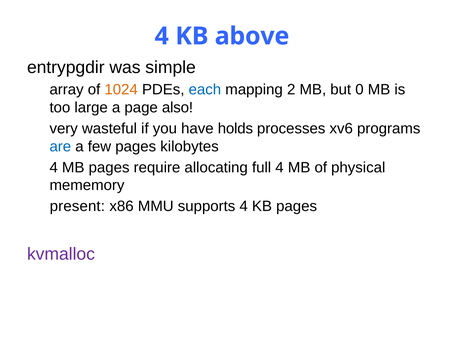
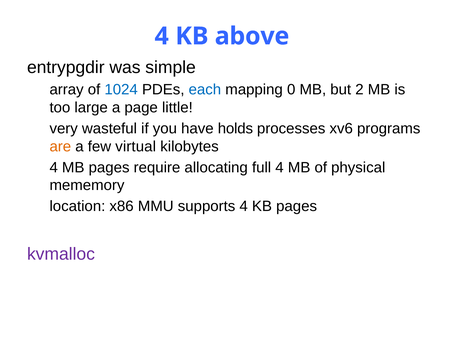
1024 colour: orange -> blue (121, 90)
2: 2 -> 0 (291, 90)
0: 0 -> 2 (359, 90)
also: also -> little (177, 108)
are colour: blue -> orange (60, 147)
few pages: pages -> virtual (136, 147)
present: present -> location (77, 207)
